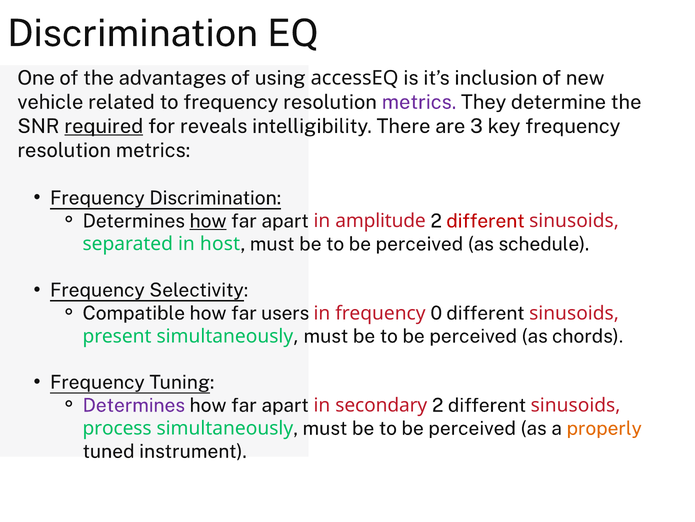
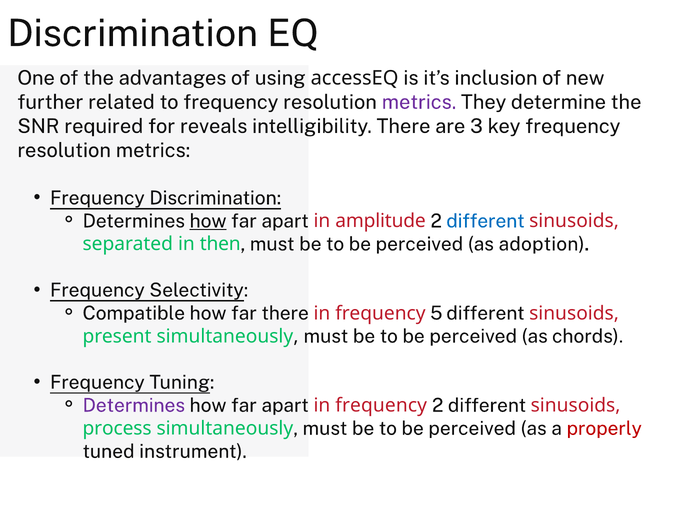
vehicle: vehicle -> further (50, 102)
required underline: present -> none (104, 126)
different colour: red -> blue (485, 221)
host: host -> then (220, 244)
schedule: schedule -> adoption (544, 244)
far users: users -> there (285, 313)
0: 0 -> 5 (436, 313)
apart in secondary: secondary -> frequency (381, 405)
properly colour: orange -> red (604, 428)
